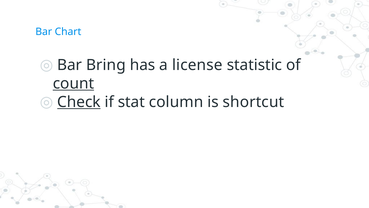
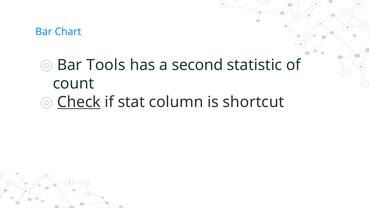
Bring: Bring -> Tools (106, 65)
license: license -> second (197, 65)
count underline: present -> none (73, 83)
